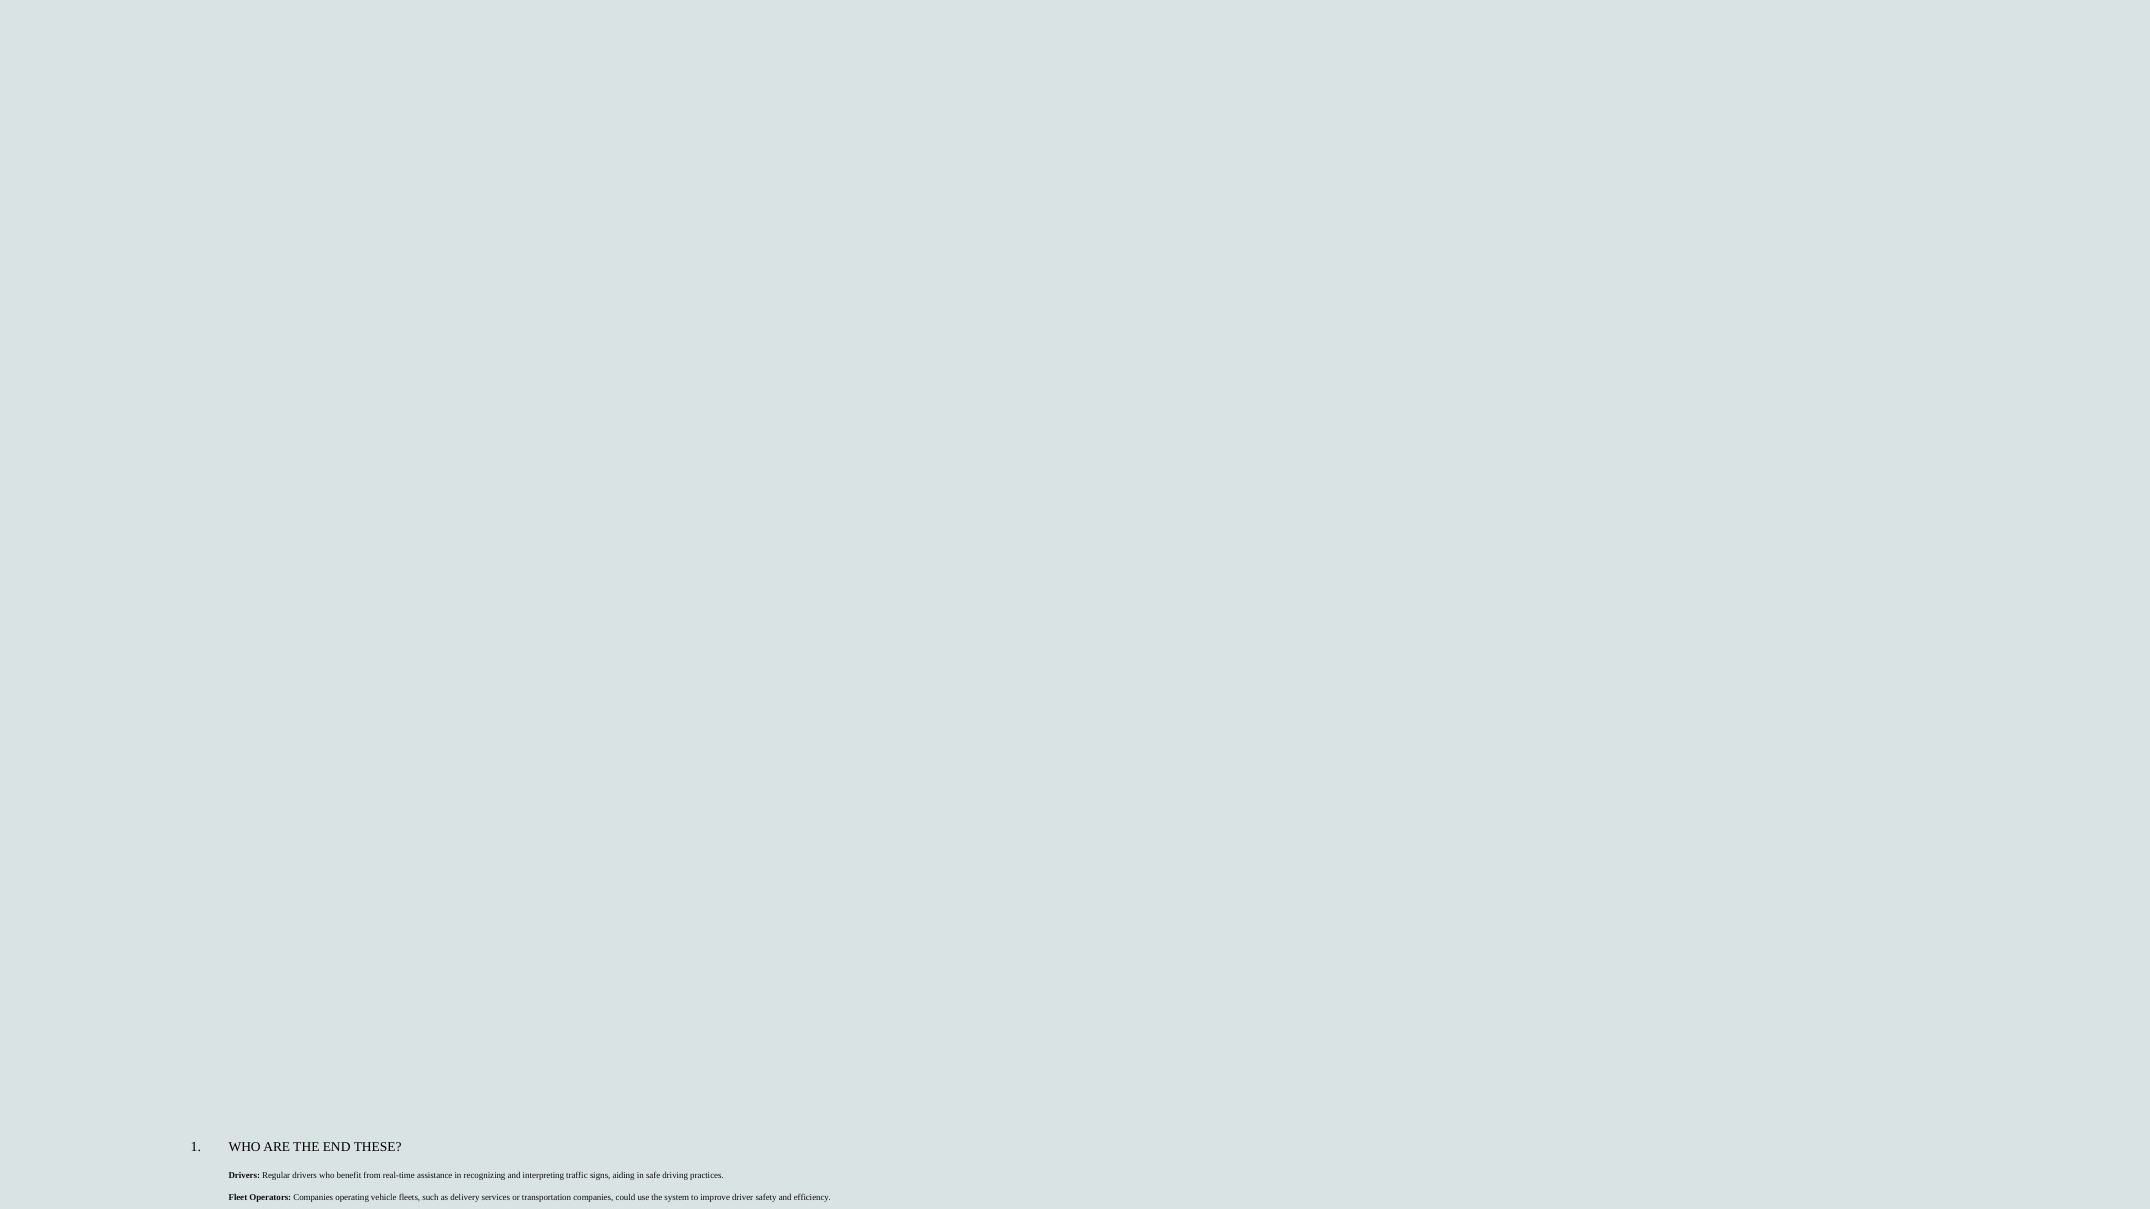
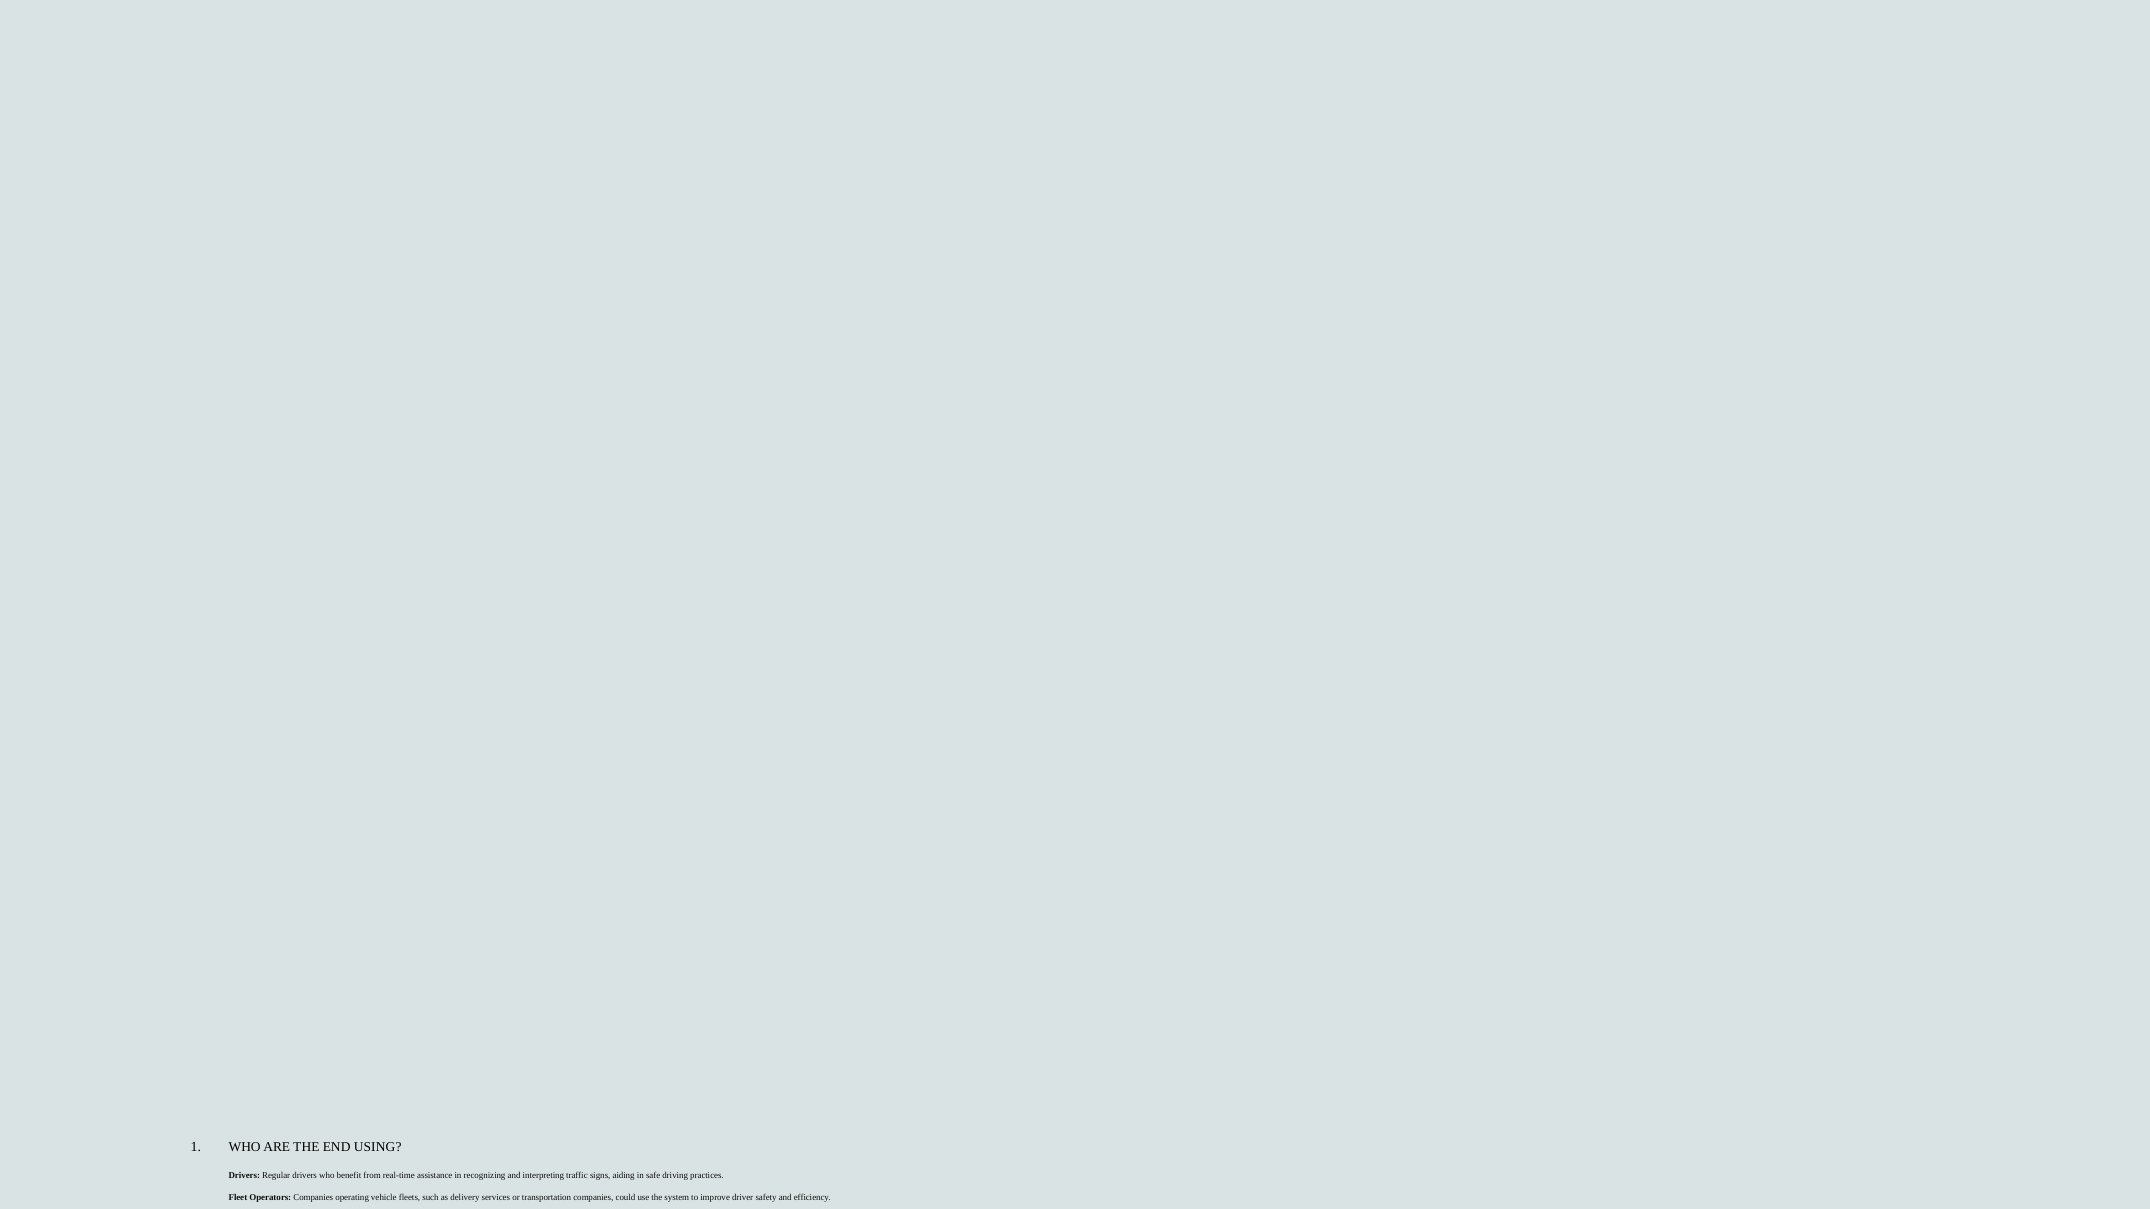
END THESE: THESE -> USING (378, 1147)
